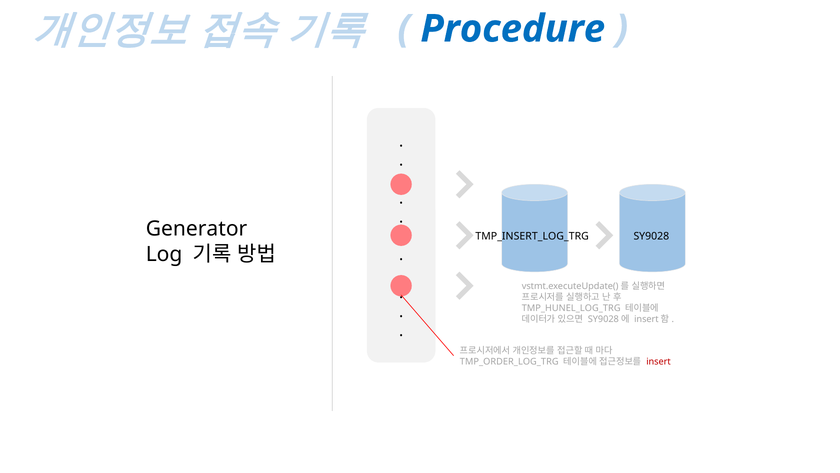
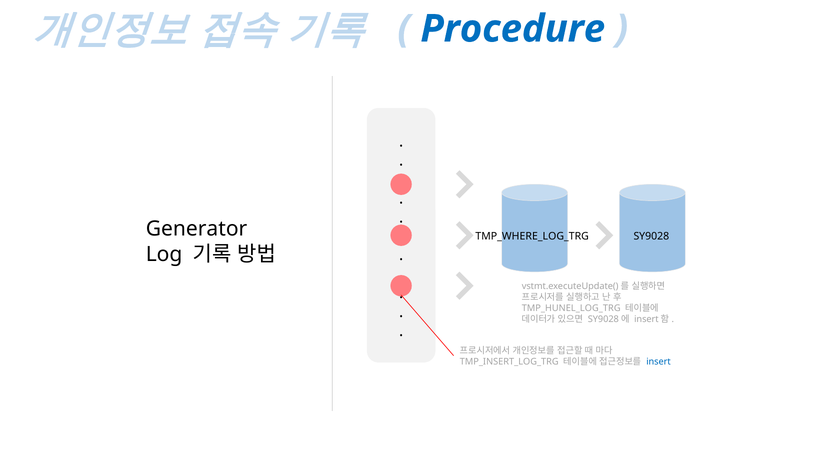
TMP_INSERT_LOG_TRG: TMP_INSERT_LOG_TRG -> TMP_WHERE_LOG_TRG (532, 236)
TMP_ORDER_LOG_TRG: TMP_ORDER_LOG_TRG -> TMP_INSERT_LOG_TRG (509, 361)
insert colour: red -> blue (659, 361)
